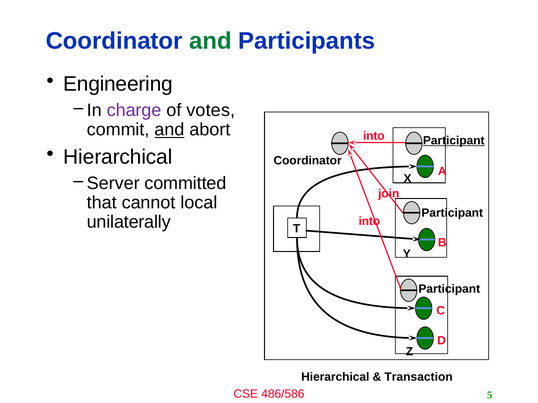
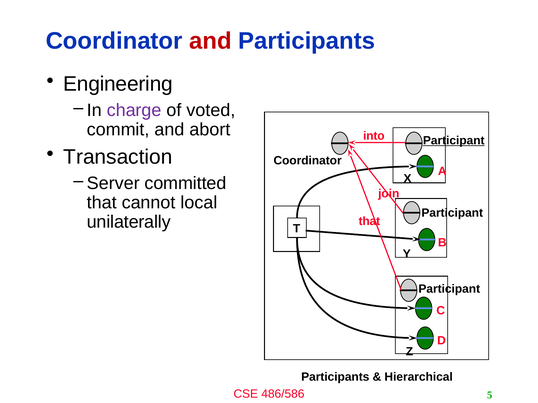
and colour: green -> red (210, 41)
votes: votes -> voted (211, 111)
and underline: present -> none (170, 130)
Hierarchical: Hierarchical -> Transaction (118, 157)
into: into -> that (369, 221)
Hierarchical: Hierarchical -> Participants (335, 378)
Transaction: Transaction -> Hierarchical (419, 378)
